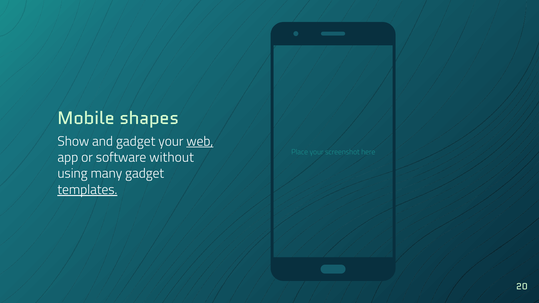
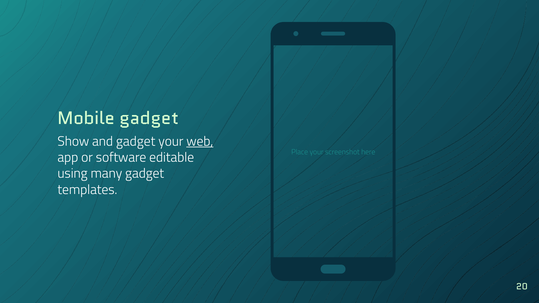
Mobile shapes: shapes -> gadget (149, 118)
without: without -> editable (172, 157)
templates underline: present -> none (87, 190)
